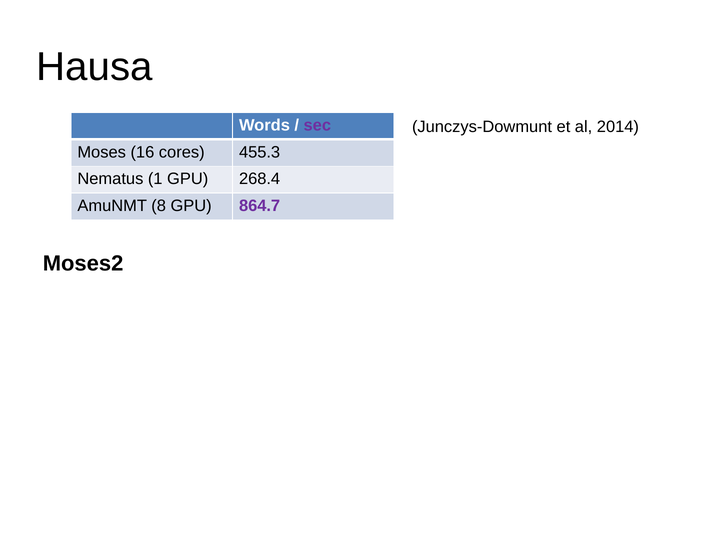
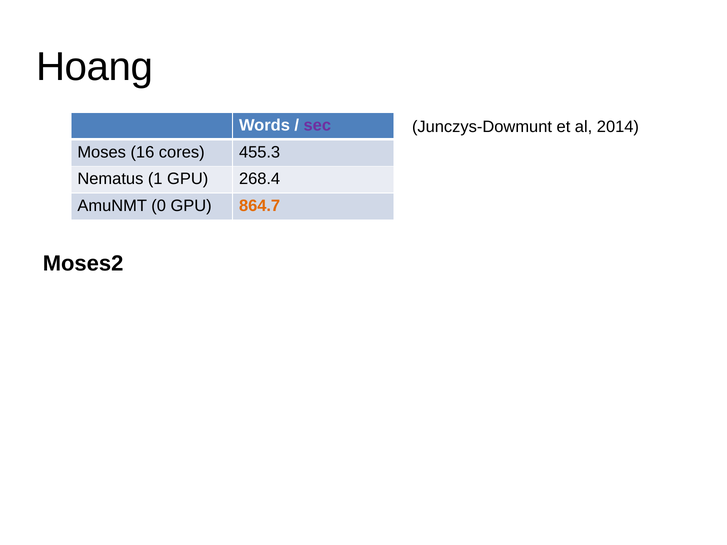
Hausa: Hausa -> Hoang (95, 67)
8: 8 -> 0 (159, 206)
864.7 colour: purple -> orange (260, 206)
